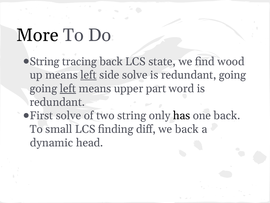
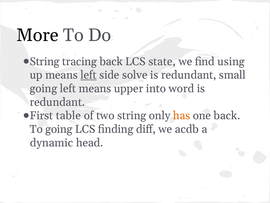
wood: wood -> using (231, 61)
redundant going: going -> small (232, 75)
left underline: present -> none (68, 88)
part: part -> into (156, 88)
First solve: solve -> table (68, 115)
has colour: black -> orange (182, 115)
To small: small -> going (59, 129)
we back: back -> acdb (187, 129)
